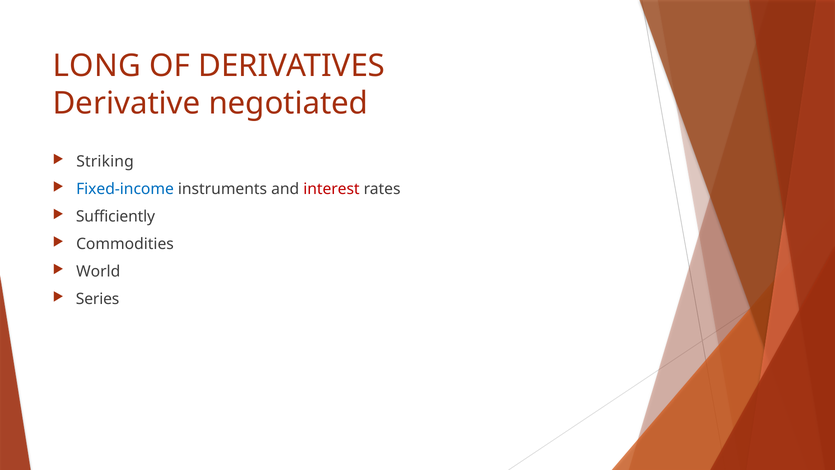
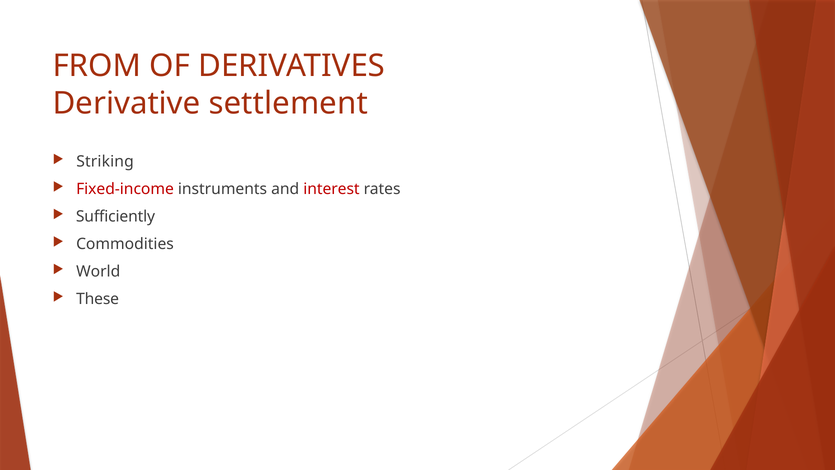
LONG: LONG -> FROM (97, 66)
negotiated: negotiated -> settlement (288, 103)
Fixed-income colour: blue -> red (125, 189)
Series: Series -> These (98, 299)
